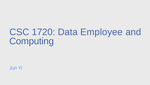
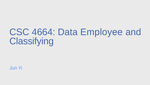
1720: 1720 -> 4664 (44, 32)
Computing: Computing -> Classifying (32, 41)
